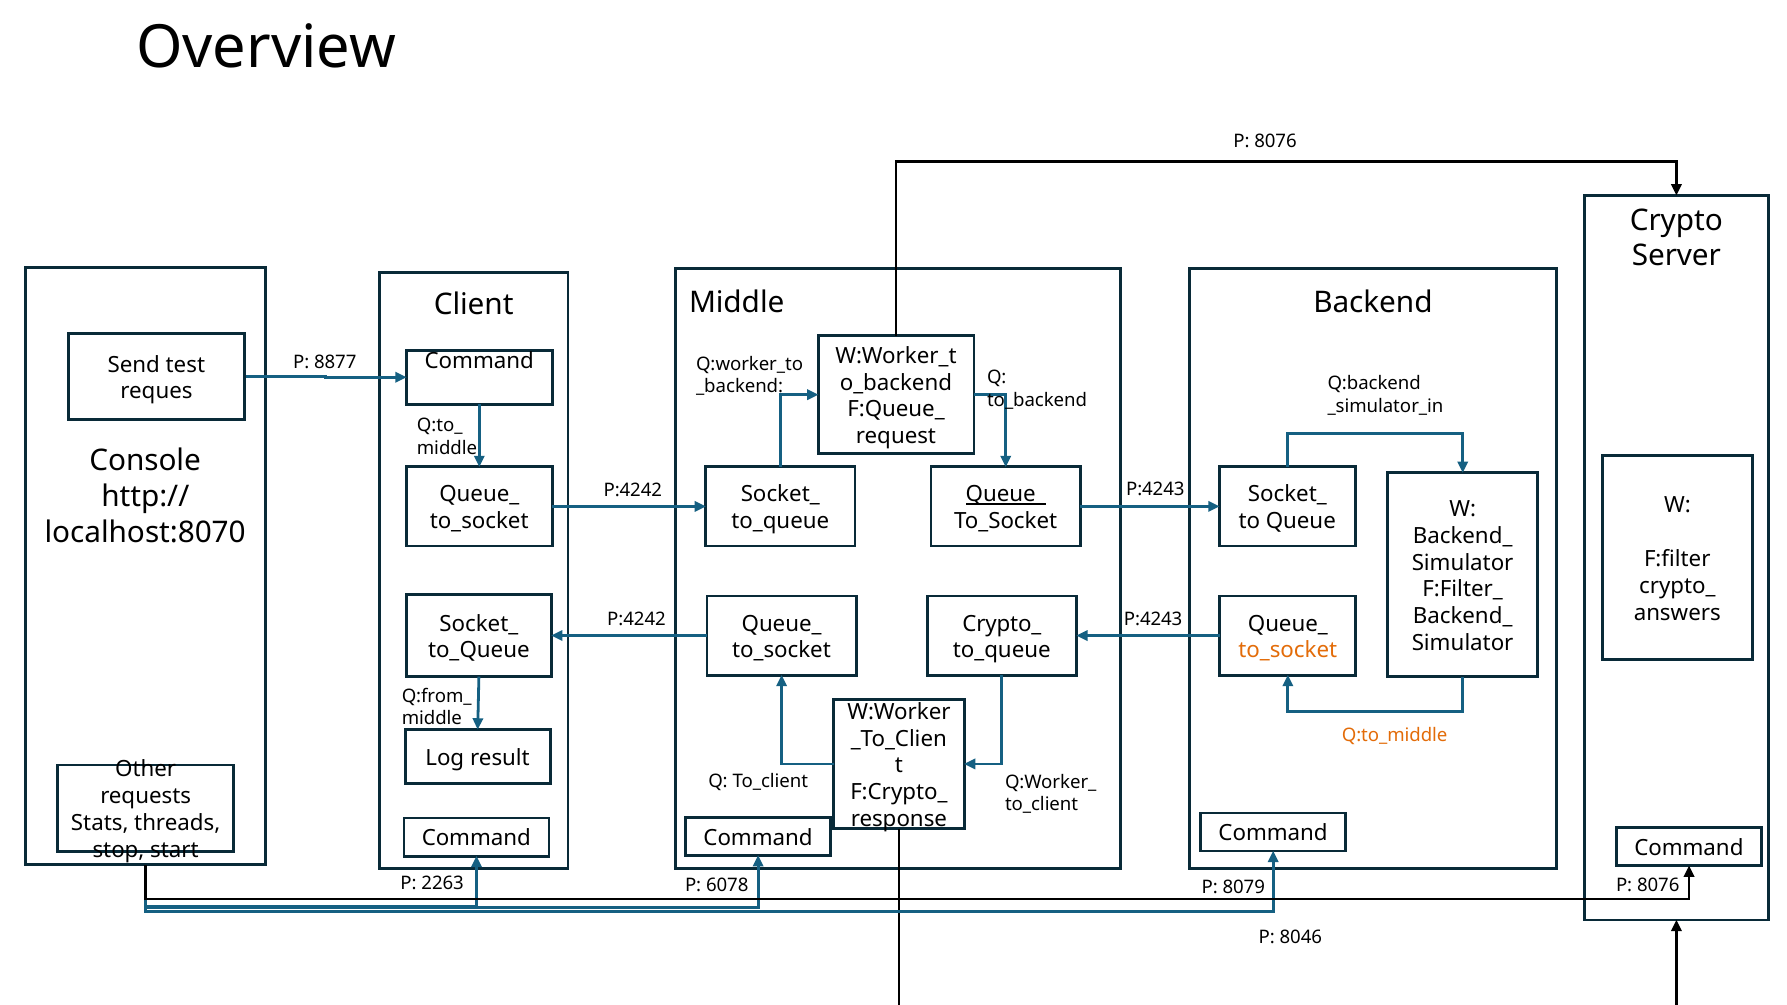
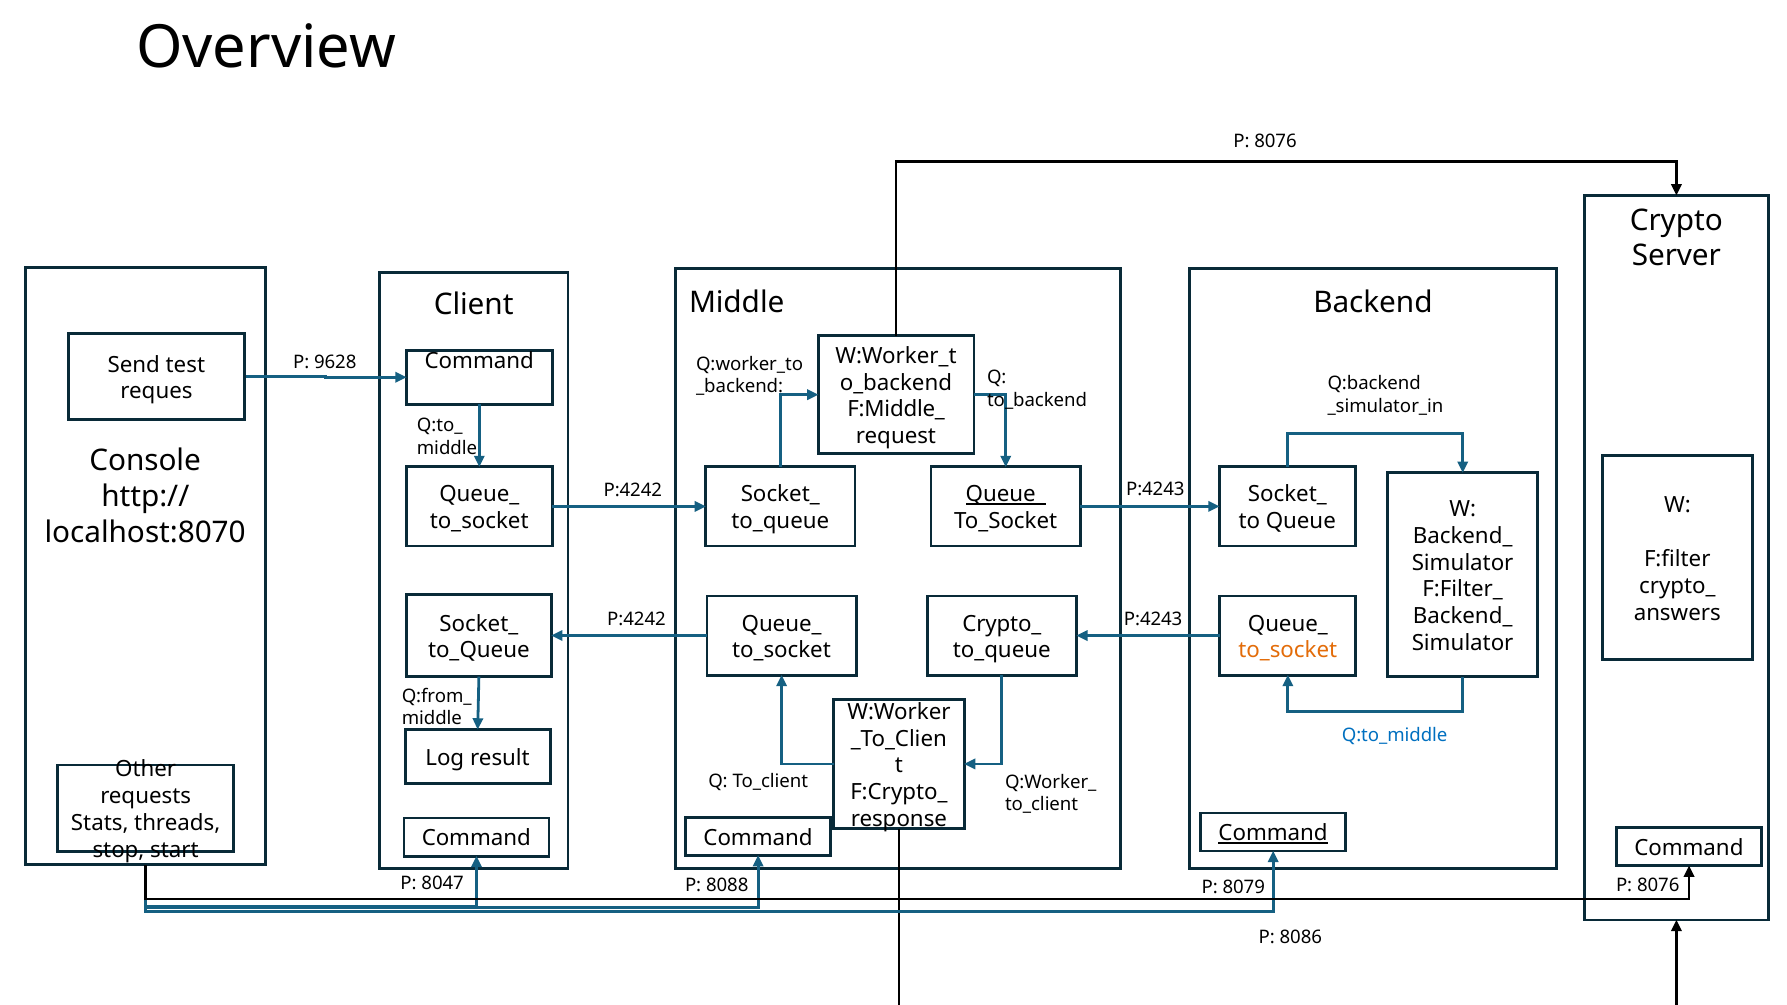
8877: 8877 -> 9628 (335, 363)
F:Queue_: F:Queue_ -> F:Middle_ (896, 410)
Q:to_middle colour: orange -> blue (1395, 736)
Command underline: none -> present (1273, 834)
2263: 2263 -> 8047 (443, 884)
6078: 6078 -> 8088 (727, 886)
8046: 8046 -> 8086 (1301, 938)
